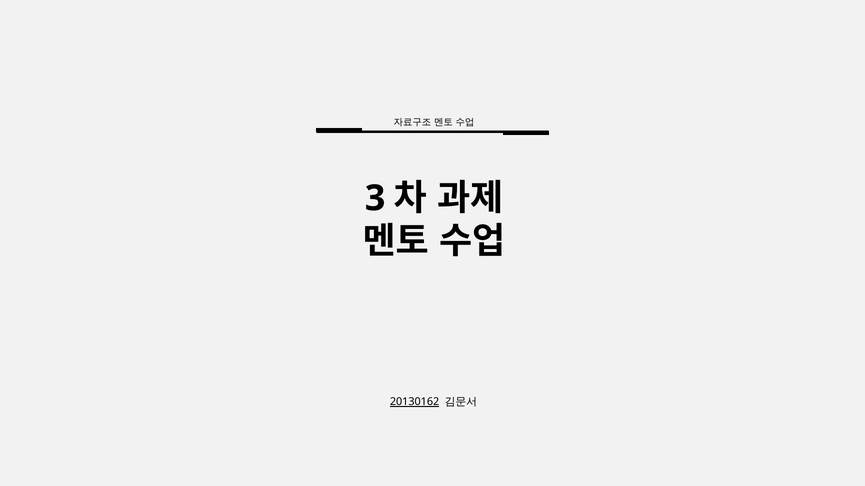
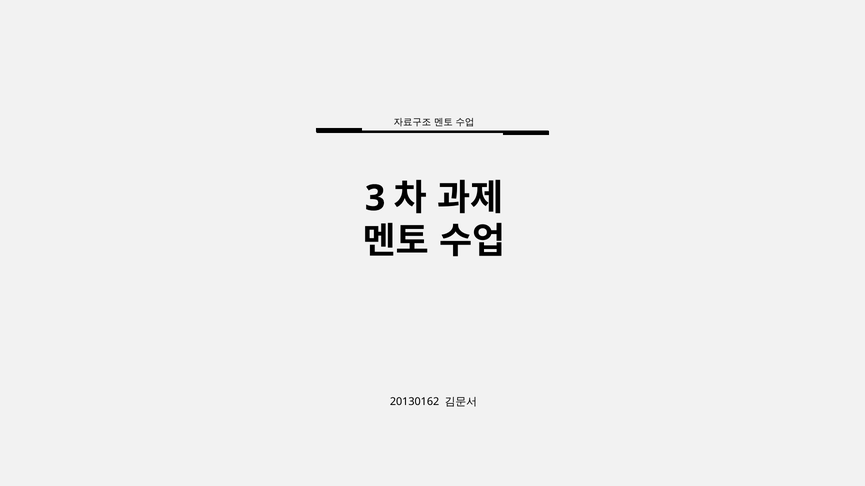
20130162 underline: present -> none (415, 402)
